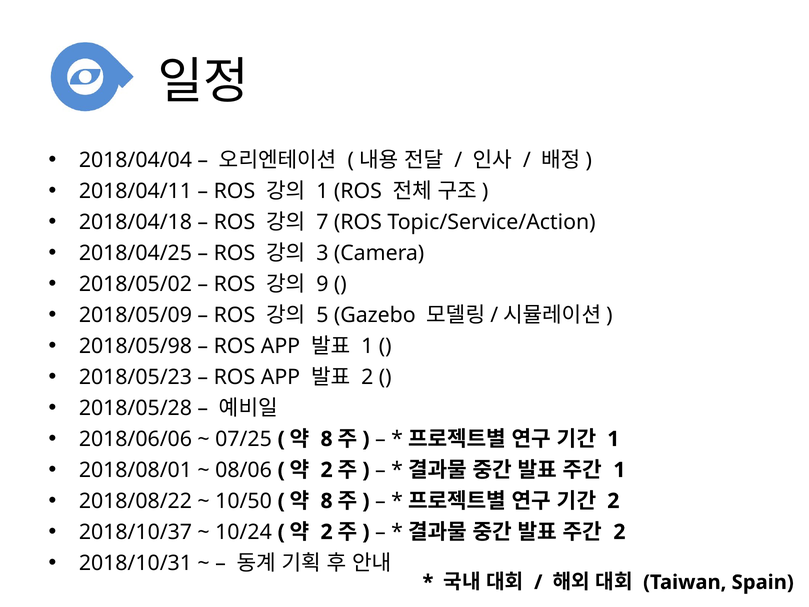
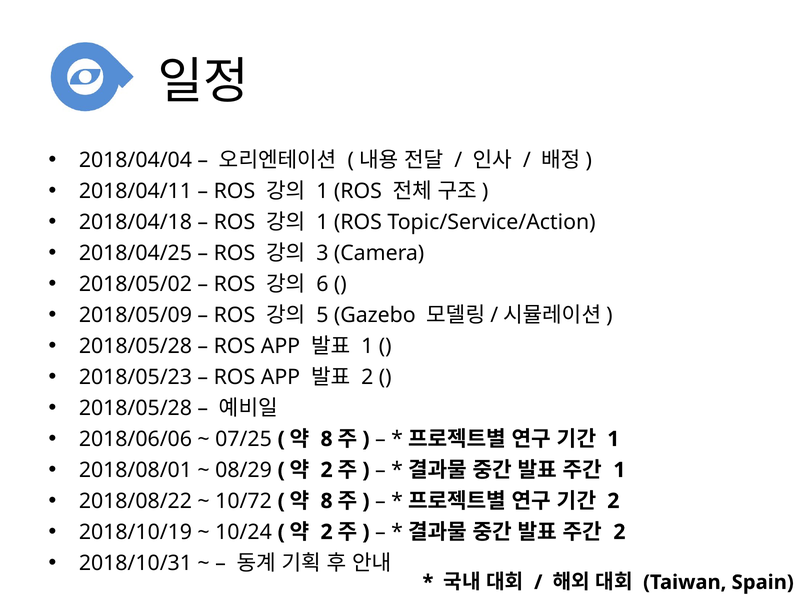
7: 7 -> 1 (322, 222)
9: 9 -> 6 (322, 284)
2018/05/98: 2018/05/98 -> 2018/05/28 (135, 346)
08/06: 08/06 -> 08/29 (244, 470)
10/50: 10/50 -> 10/72 (244, 501)
2018/10/37: 2018/10/37 -> 2018/10/19 (135, 532)
